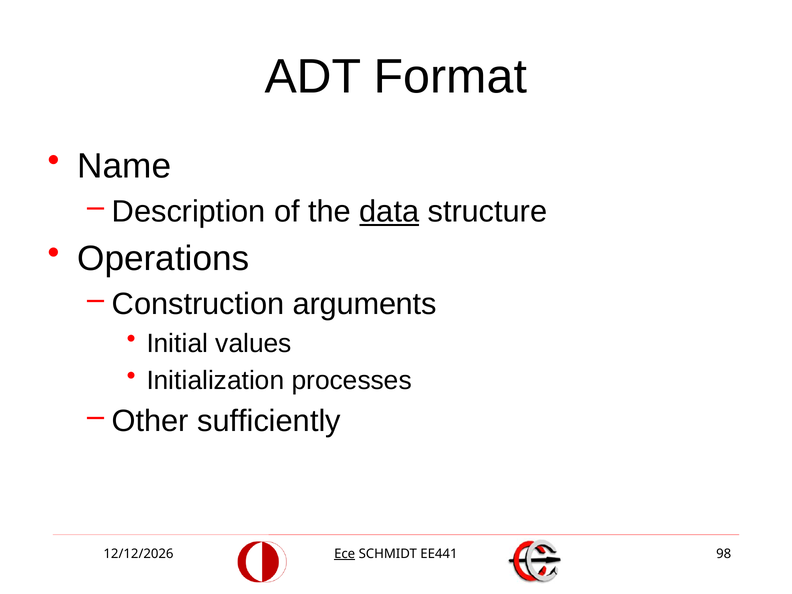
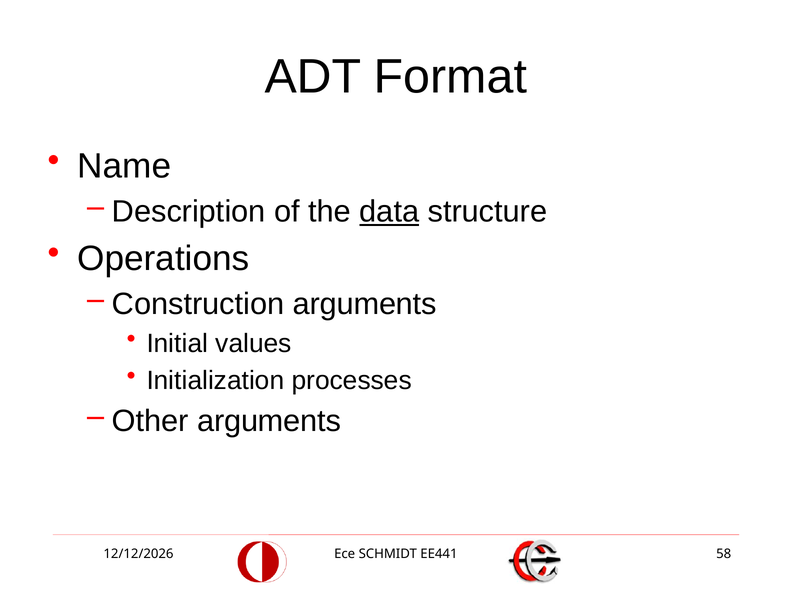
Other sufficiently: sufficiently -> arguments (269, 421)
Ece underline: present -> none (345, 554)
98: 98 -> 58 (724, 554)
